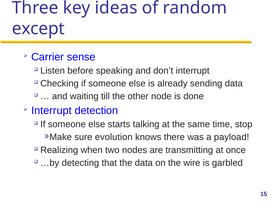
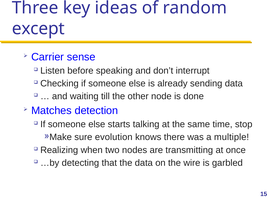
Interrupt: Interrupt -> Matches (51, 111)
payload: payload -> multiple (232, 137)
